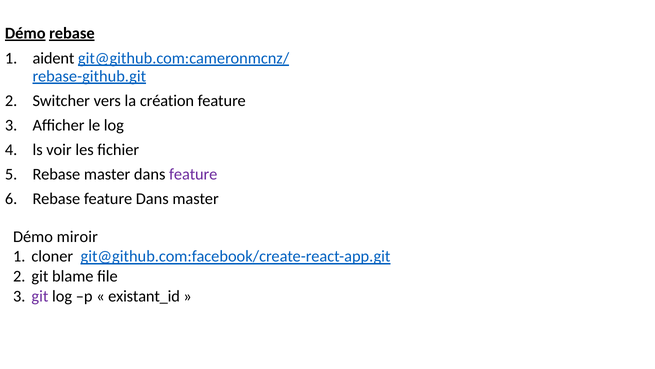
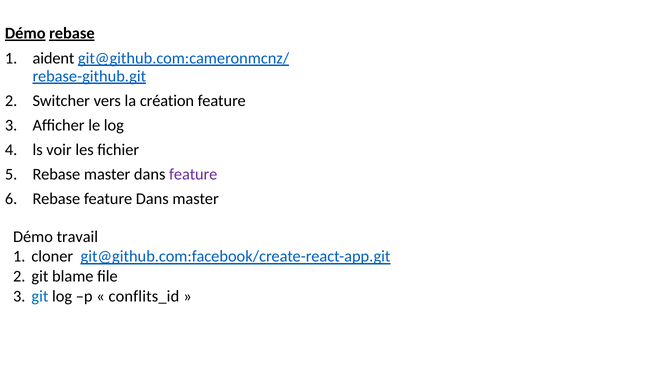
miroir: miroir -> travail (77, 237)
git colour: purple -> blue (40, 296)
existant_id: existant_id -> conflits_id (144, 296)
